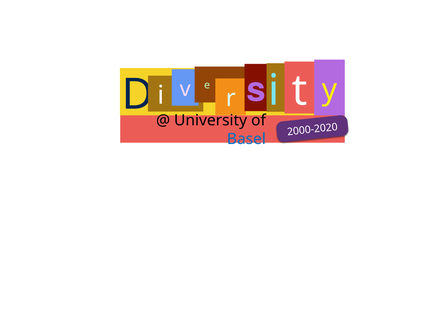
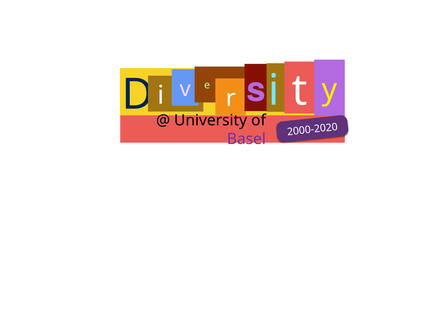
Basel colour: blue -> purple (246, 139)
